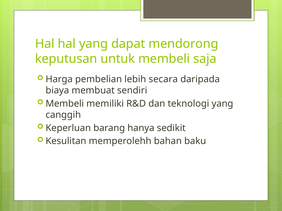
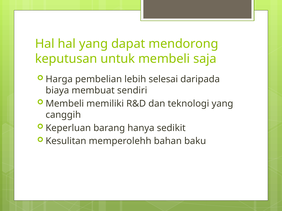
secara: secara -> selesai (163, 79)
